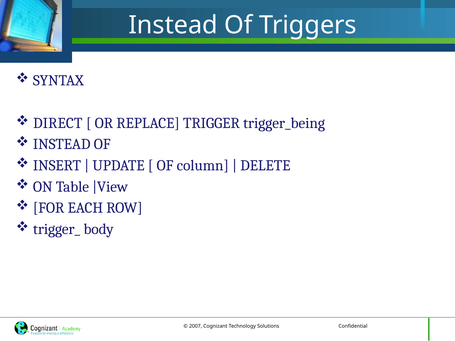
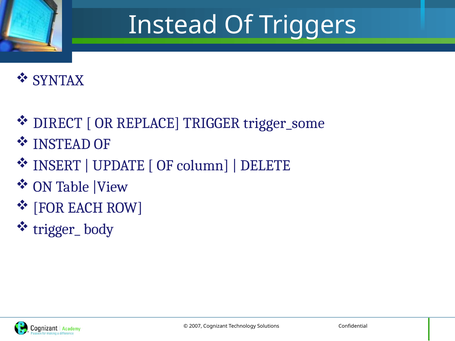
trigger_being: trigger_being -> trigger_some (284, 123)
